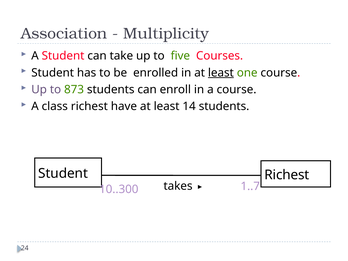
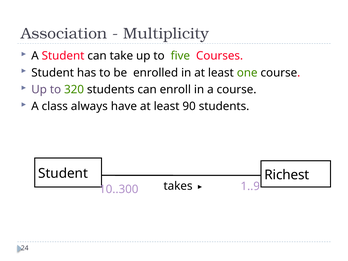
least underline: present -> none (221, 73)
873: 873 -> 320 (74, 90)
class richest: richest -> always (89, 106)
14: 14 -> 90 (189, 106)
1..7: 1..7 -> 1..9 (250, 186)
